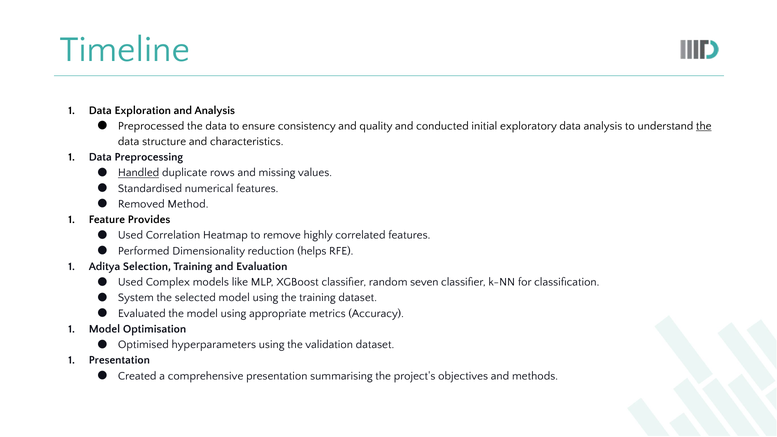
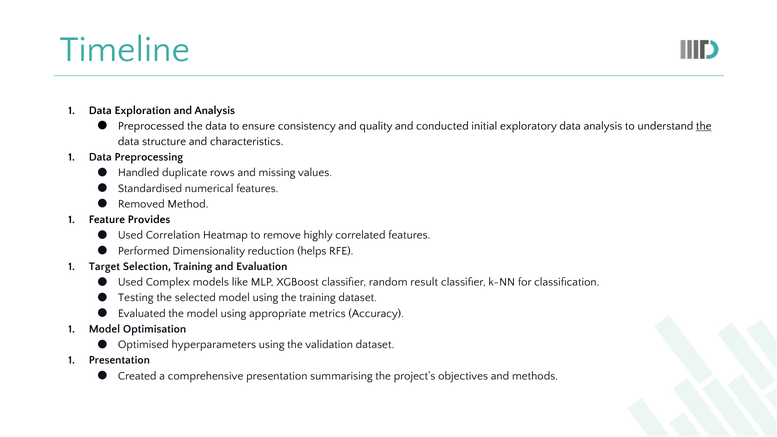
Handled underline: present -> none (139, 173)
Aditya: Aditya -> Target (104, 267)
seven: seven -> result (424, 282)
System: System -> Testing (136, 298)
